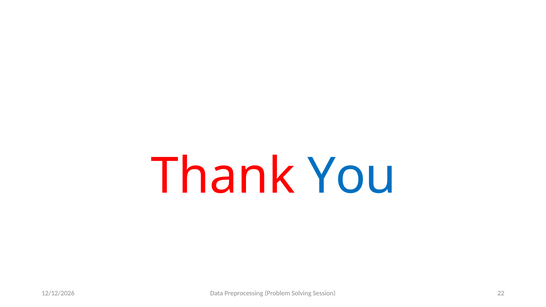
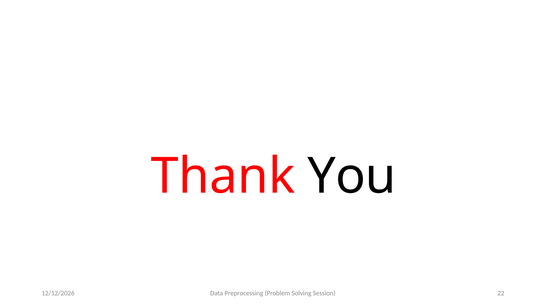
You colour: blue -> black (352, 176)
